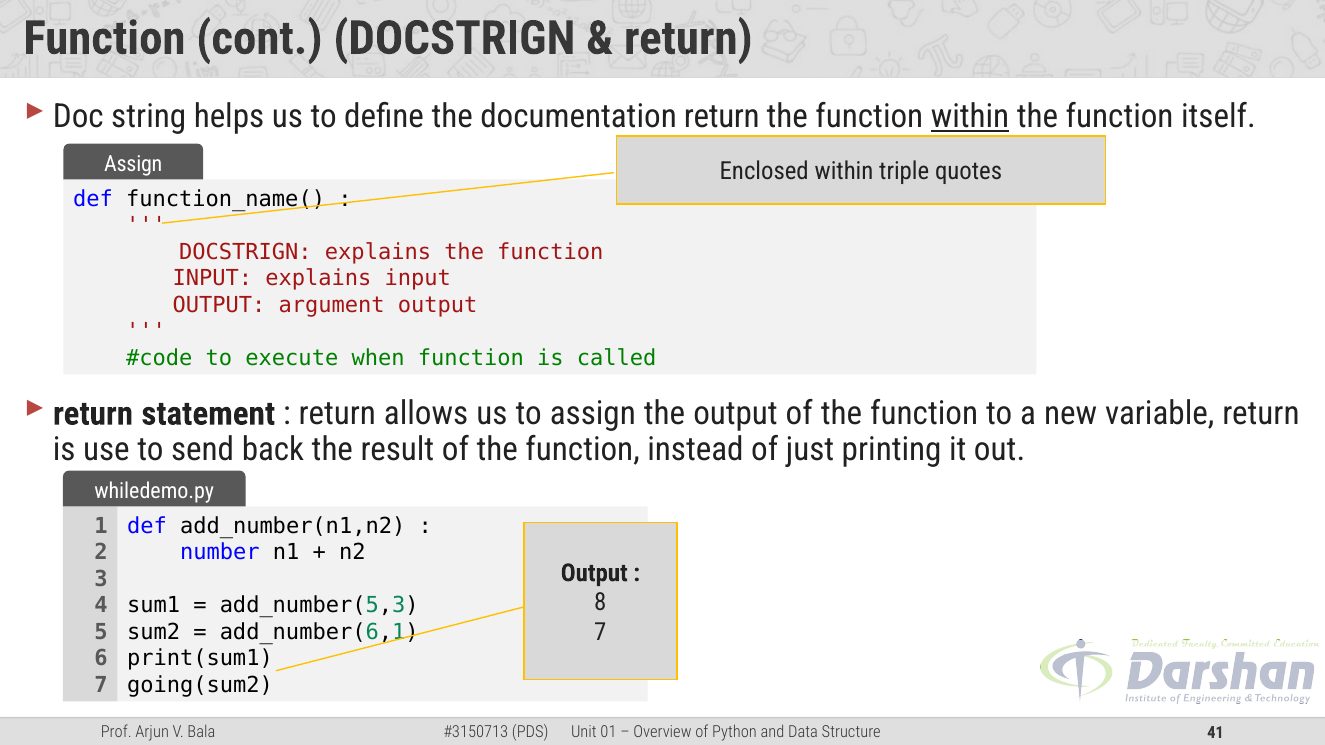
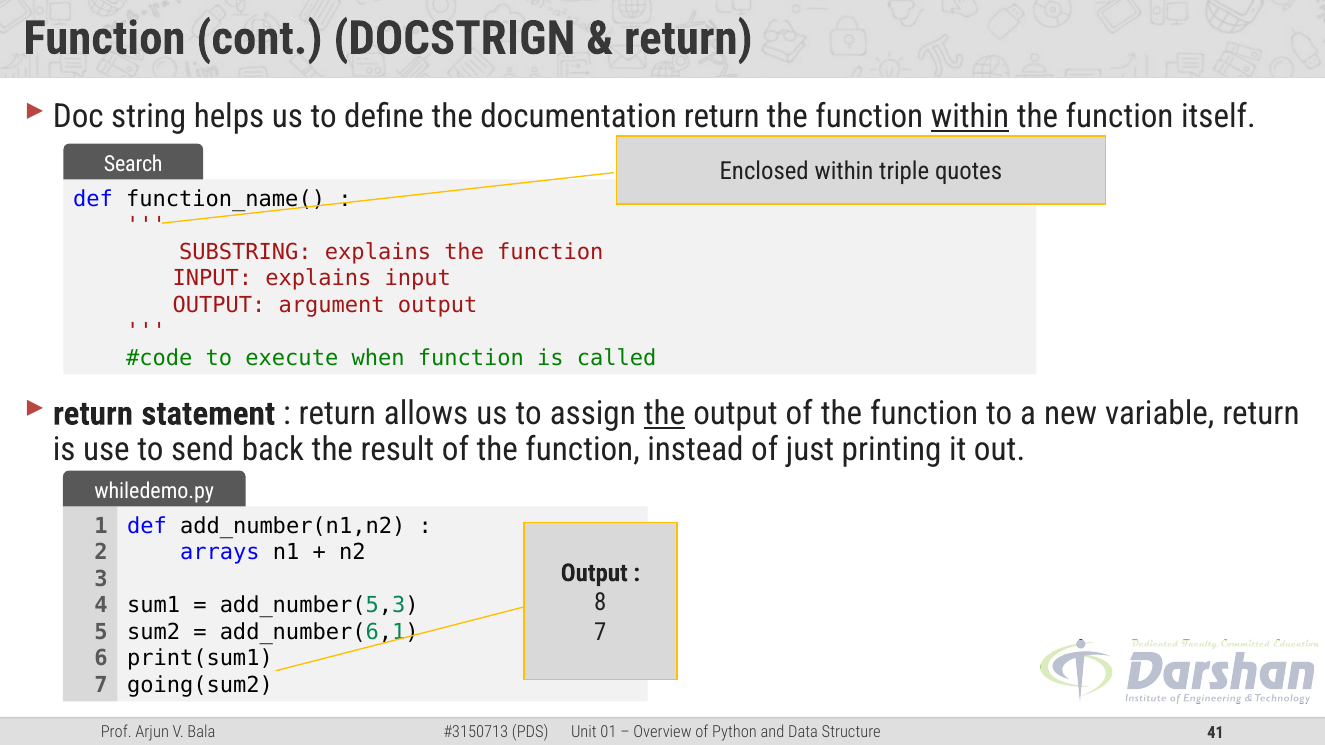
Assign: Assign -> Search (133, 164)
DOCSTRIGN: DOCSTRIGN -> SUBSTRING (245, 252)
the underline: none -> present (664, 414)
number: number -> arrays (220, 553)
